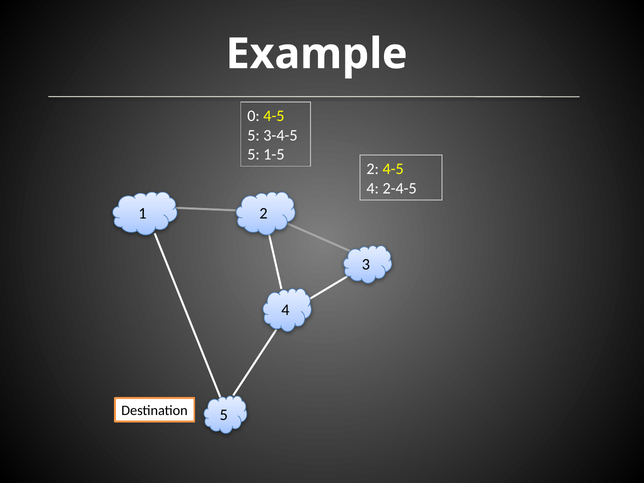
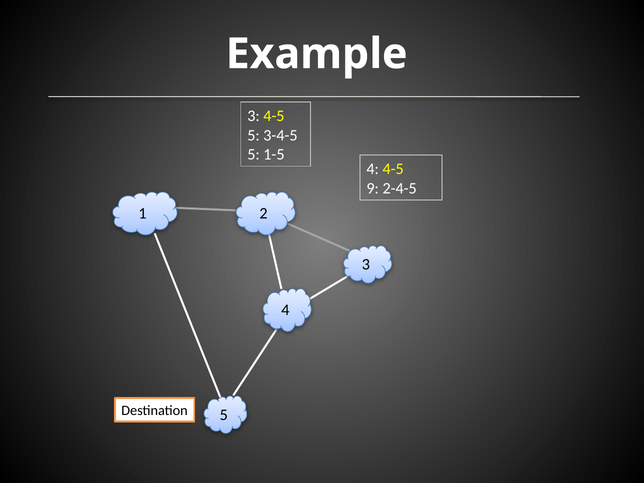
0: 0 -> 3 (253, 116)
2: 2 -> 4 (373, 169)
4: 4 -> 9 (373, 188)
